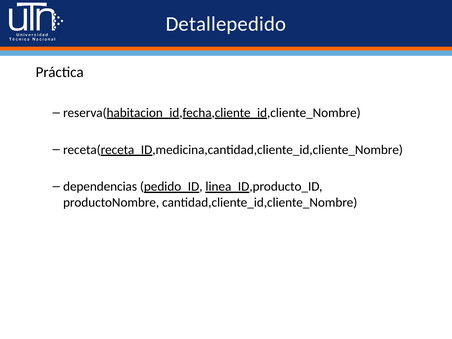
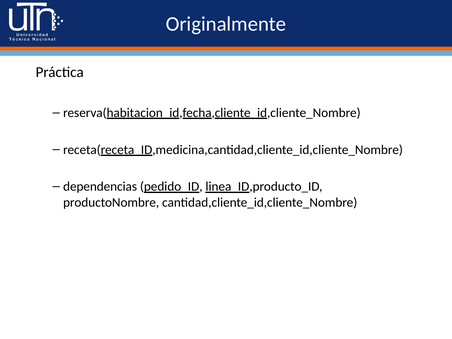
Detallepedido: Detallepedido -> Originalmente (226, 24)
